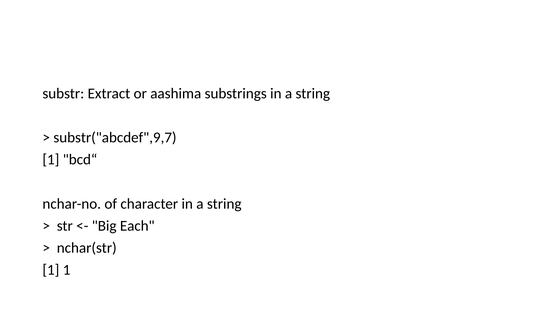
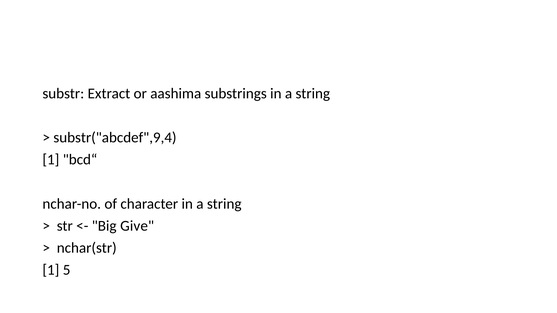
substr("abcdef",9,7: substr("abcdef",9,7 -> substr("abcdef",9,4 (115, 138)
Each: Each -> Give (137, 226)
1 1: 1 -> 5 (67, 270)
